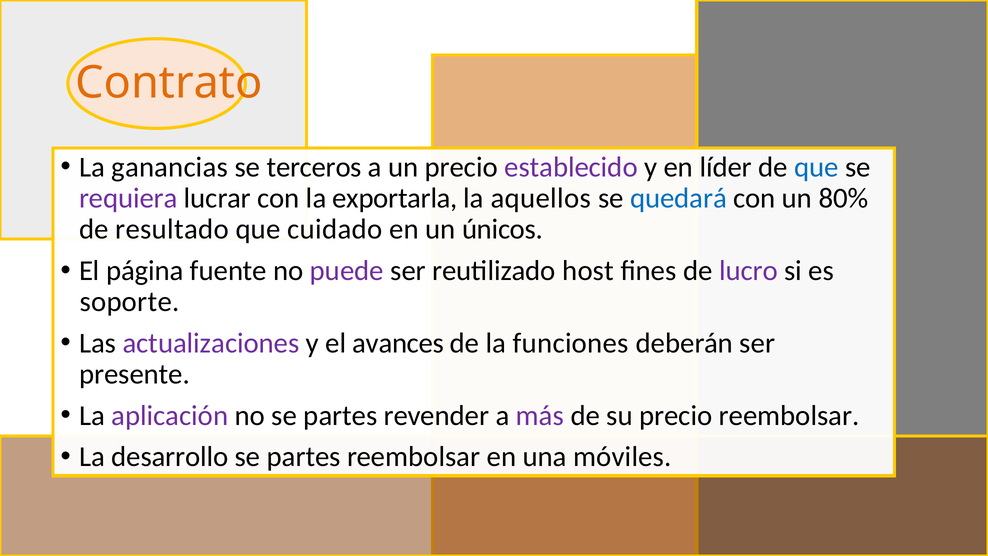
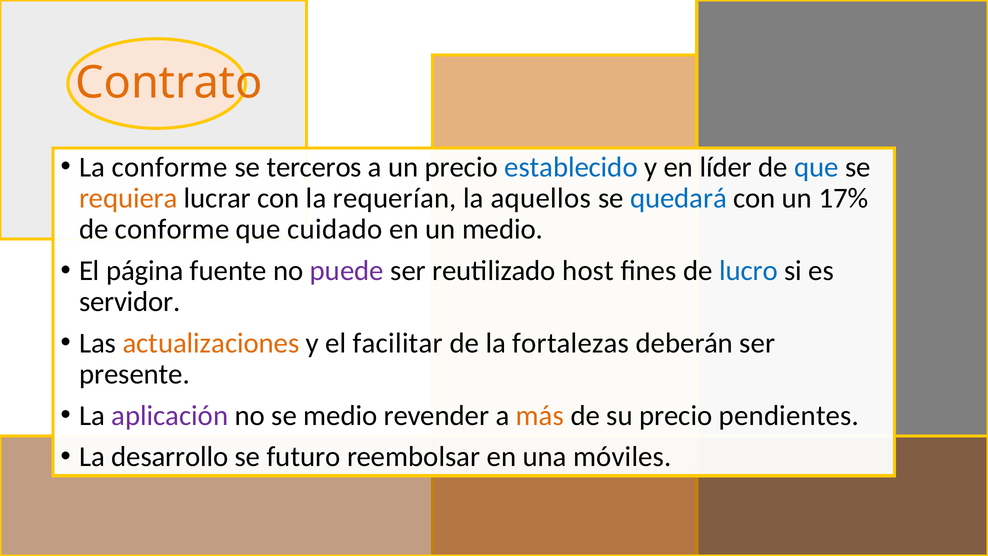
La ganancias: ganancias -> conforme (170, 167)
establecido colour: purple -> blue (571, 167)
requiera colour: purple -> orange (128, 198)
exportarla: exportarla -> requerían (395, 198)
80%: 80% -> 17% (844, 198)
de resultado: resultado -> conforme (172, 229)
un únicos: únicos -> medio (502, 229)
lucro colour: purple -> blue (748, 270)
soporte: soporte -> servidor (130, 302)
actualizaciones colour: purple -> orange (211, 343)
avances: avances -> facilitar (398, 343)
funciones: funciones -> fortalezas (571, 343)
no se partes: partes -> medio (340, 415)
más colour: purple -> orange (540, 415)
precio reembolsar: reembolsar -> pendientes (789, 415)
partes: partes -> futuro (304, 457)
